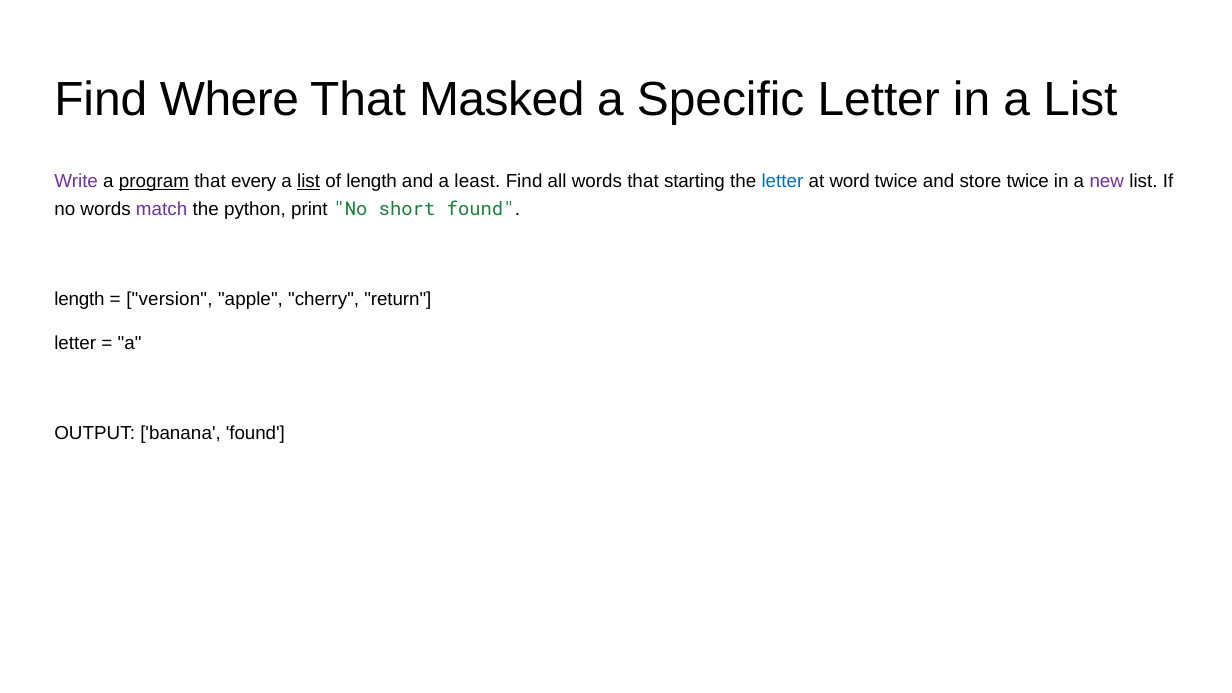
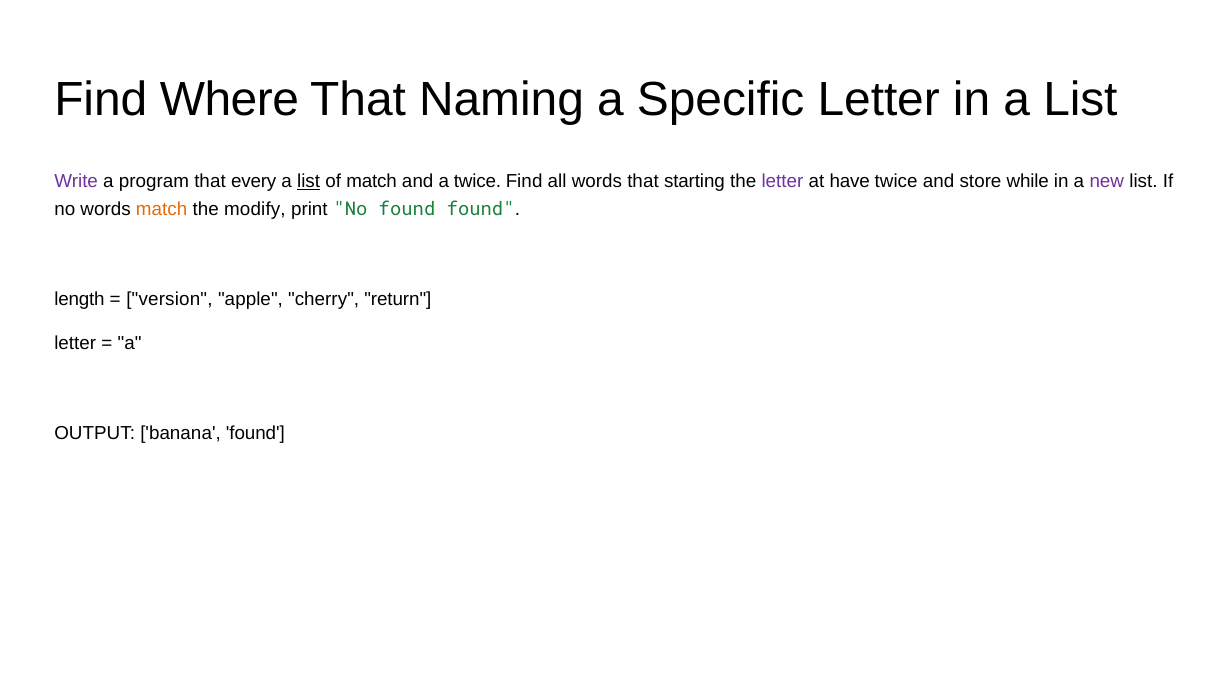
Masked: Masked -> Naming (502, 100)
program underline: present -> none (154, 182)
of length: length -> match (372, 182)
a least: least -> twice (478, 182)
letter colour: blue -> purple (782, 182)
word: word -> have (850, 182)
store twice: twice -> while (1028, 182)
match colour: purple -> orange (162, 209)
python: python -> modify (255, 209)
No short: short -> found (407, 209)
